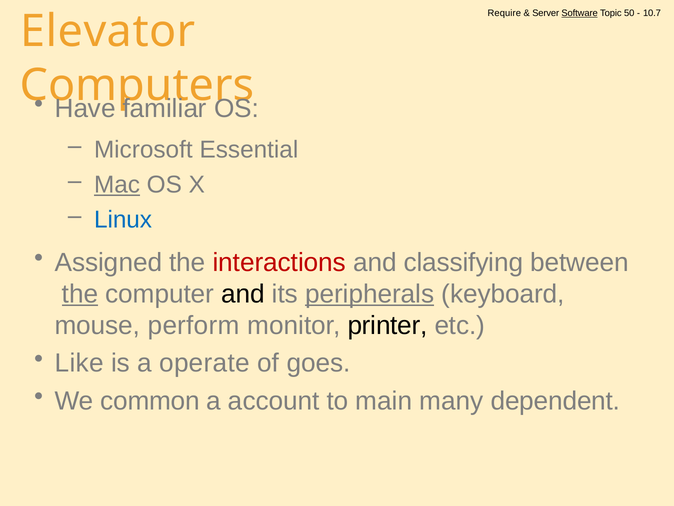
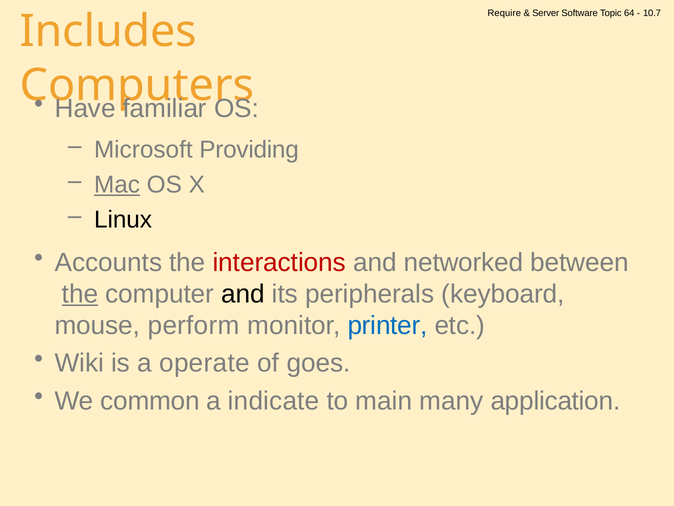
Software underline: present -> none (580, 13)
50: 50 -> 64 (629, 13)
Elevator: Elevator -> Includes (108, 32)
Essential: Essential -> Providing (249, 150)
Linux colour: blue -> black (123, 220)
Assigned: Assigned -> Accounts (108, 262)
classifying: classifying -> networked (463, 262)
peripherals underline: present -> none (370, 294)
printer colour: black -> blue (388, 325)
Like: Like -> Wiki (79, 363)
account: account -> indicate (274, 401)
dependent: dependent -> application (555, 401)
